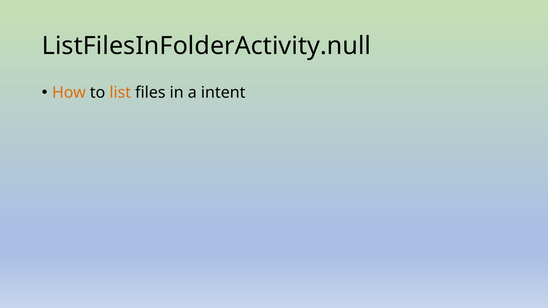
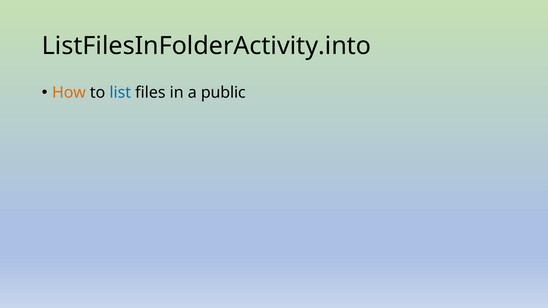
ListFilesInFolderActivity.null: ListFilesInFolderActivity.null -> ListFilesInFolderActivity.into (206, 46)
list colour: orange -> blue (120, 93)
intent: intent -> public (223, 93)
